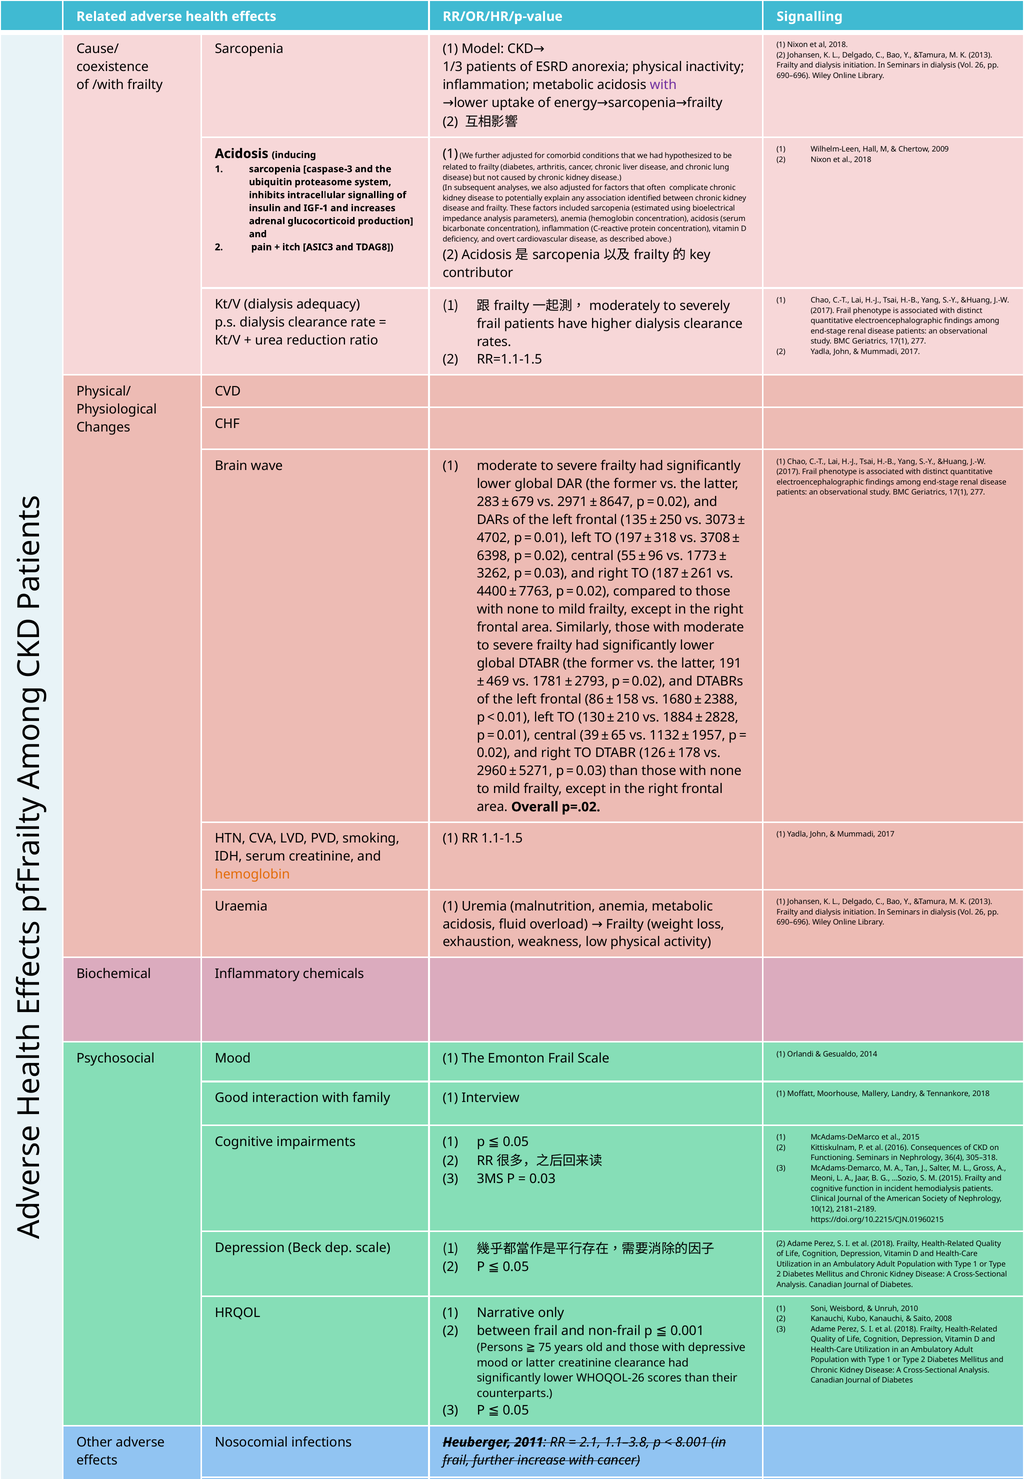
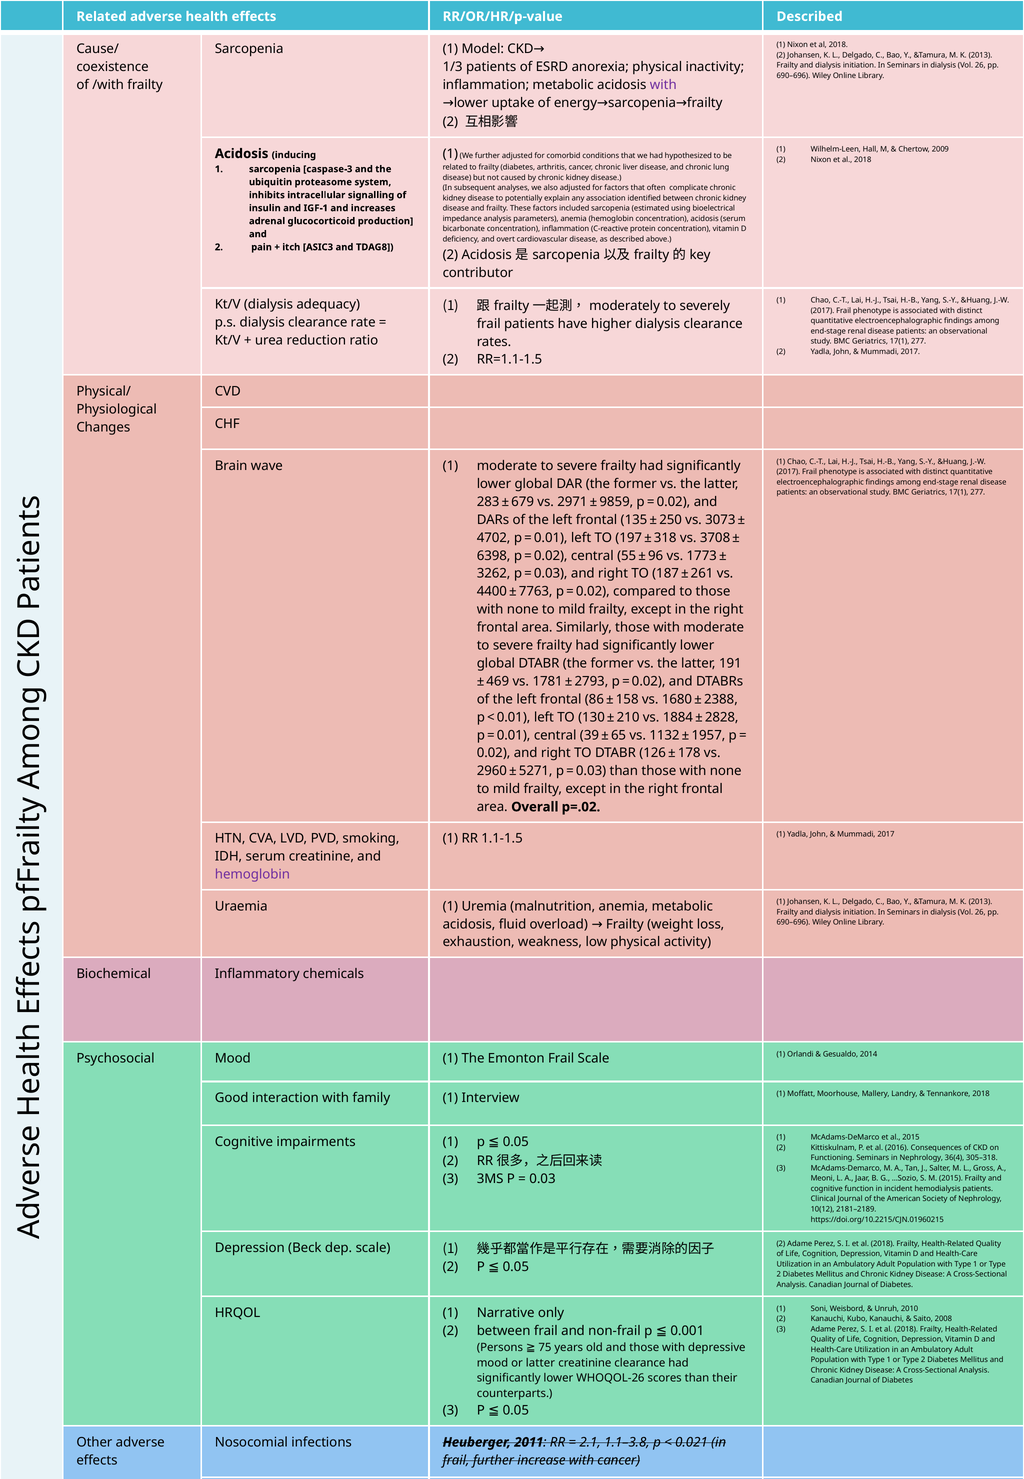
RR/OR/HR/p-value Signalling: Signalling -> Described (810, 17)
8647: 8647 -> 9859 (616, 502)
hemoglobin colour: orange -> purple (252, 875)
8.001: 8.001 -> 0.021 (691, 1442)
